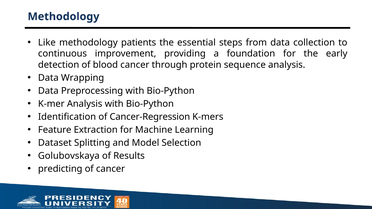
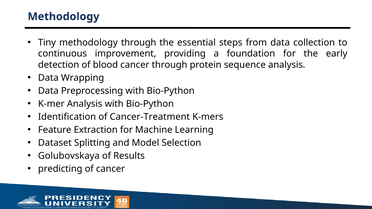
Like: Like -> Tiny (47, 43)
methodology patients: patients -> through (139, 43)
Cancer-Regression: Cancer-Regression -> Cancer-Treatment (150, 117)
